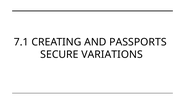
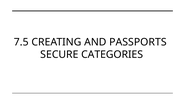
7.1: 7.1 -> 7.5 (21, 42)
VARIATIONS: VARIATIONS -> CATEGORIES (112, 55)
